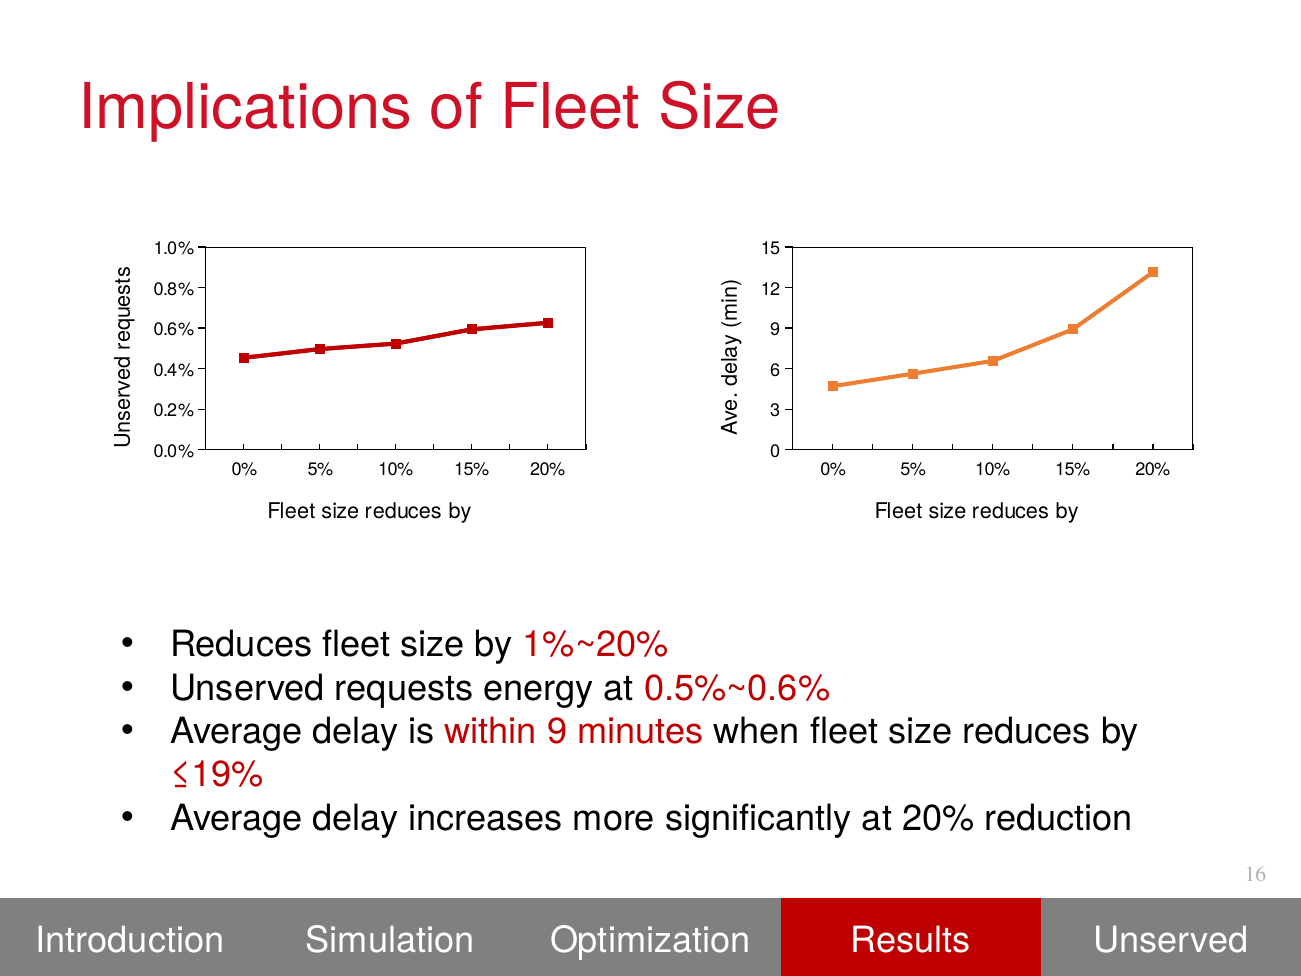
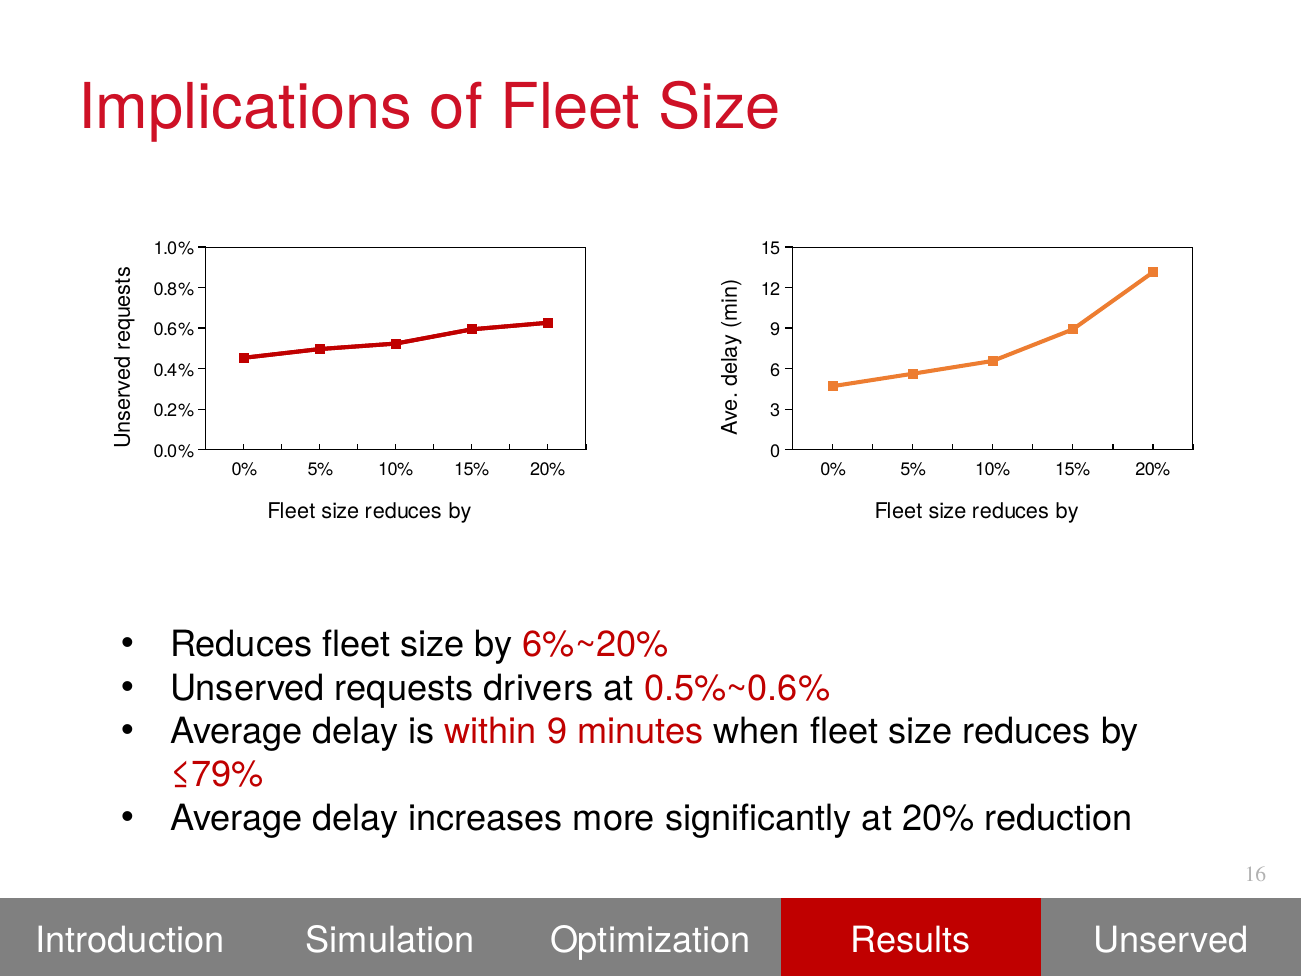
1%~20%: 1%~20% -> 6%~20% (596, 645)
energy: energy -> drivers (538, 688)
≤19%: ≤19% -> ≤79% (217, 775)
